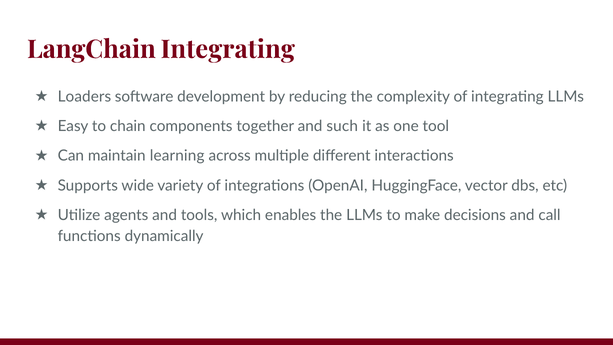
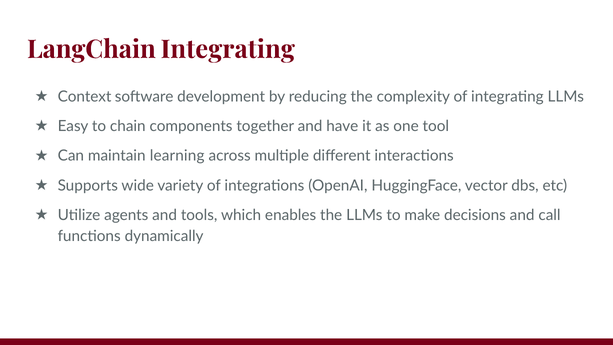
Loaders: Loaders -> Context (85, 96)
such: such -> have (342, 126)
